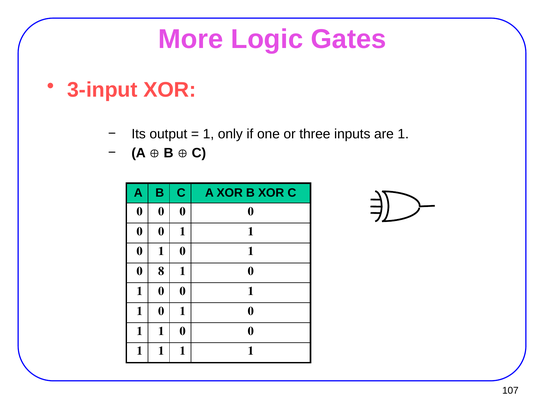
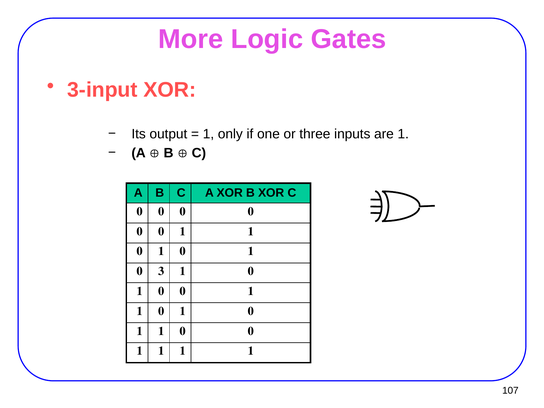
8: 8 -> 3 (161, 271)
